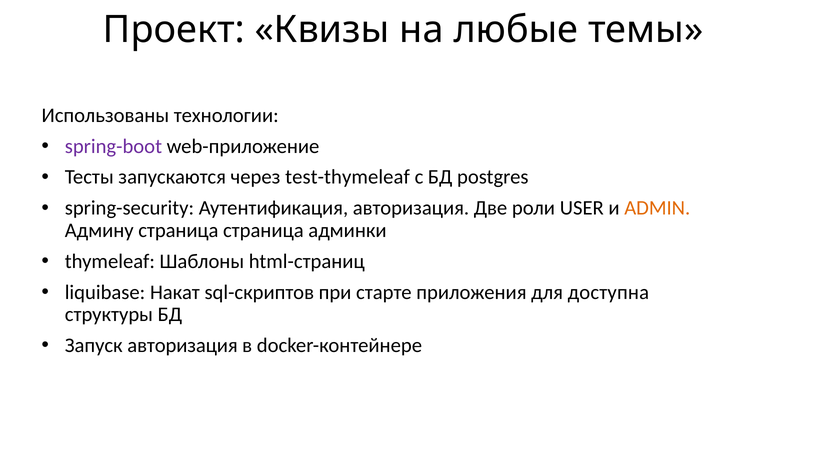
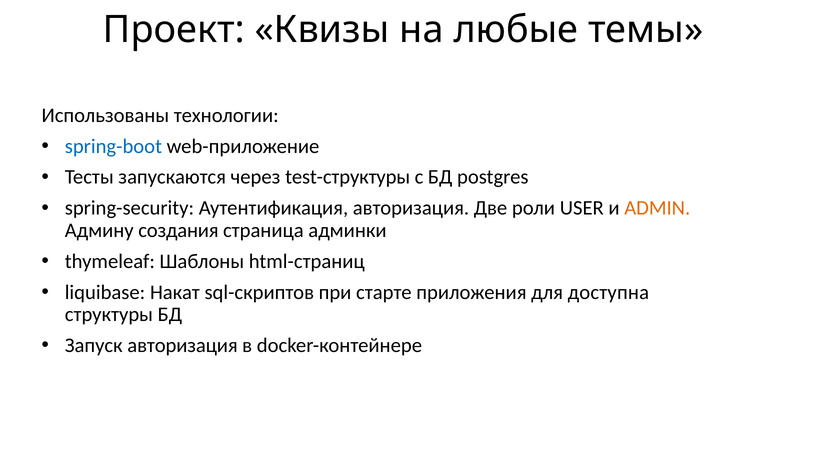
spring-boot colour: purple -> blue (113, 146)
test-thymeleaf: test-thymeleaf -> test-структуры (348, 177)
Админу страница: страница -> создания (178, 230)
